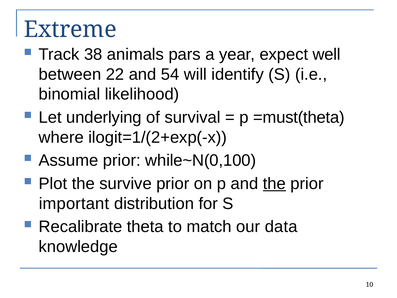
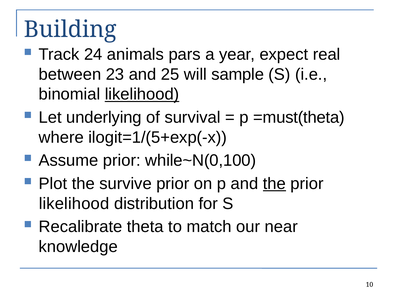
Extreme: Extreme -> Building (70, 30)
38: 38 -> 24 (93, 54)
well: well -> real (327, 54)
22: 22 -> 23 (115, 74)
54: 54 -> 25 (170, 74)
identify: identify -> sample (238, 74)
likelihood underline: none -> present (142, 94)
ilogit=1/(2+exp(-x: ilogit=1/(2+exp(-x -> ilogit=1/(5+exp(-x (158, 137)
important: important -> likelihood (74, 203)
data: data -> near (281, 227)
